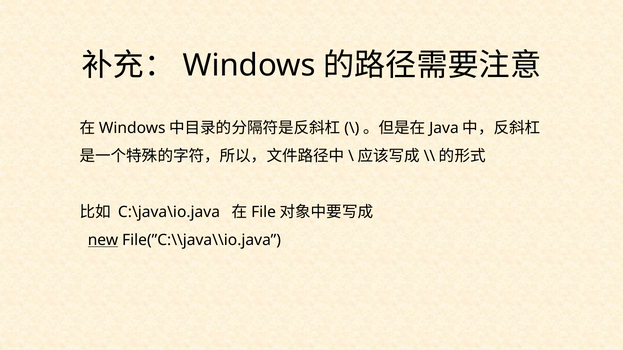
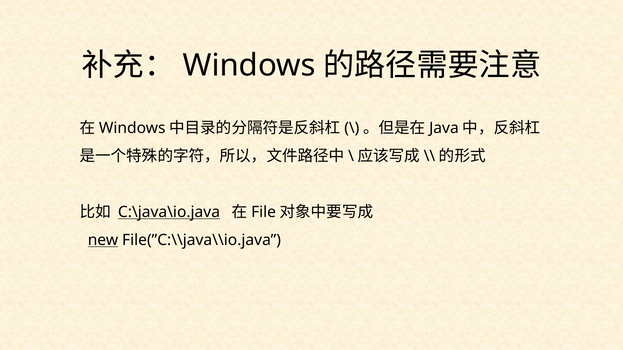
C:\java\io.java underline: none -> present (169, 212)
